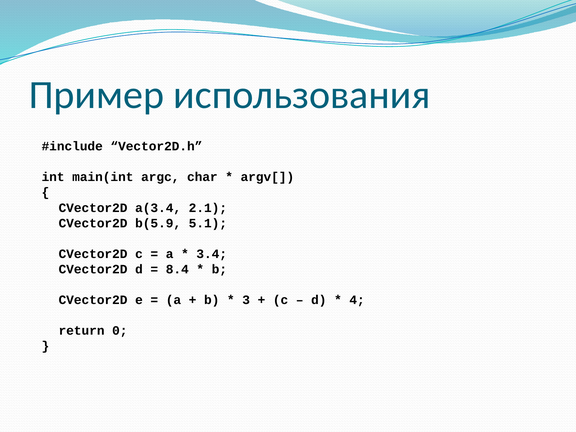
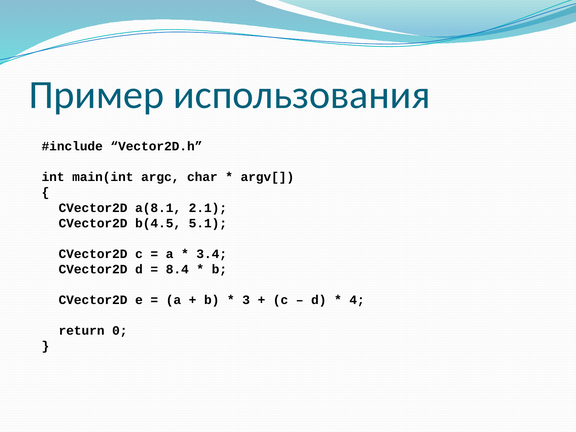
a(3.4: a(3.4 -> a(8.1 (158, 208)
b(5.9: b(5.9 -> b(4.5 (158, 223)
